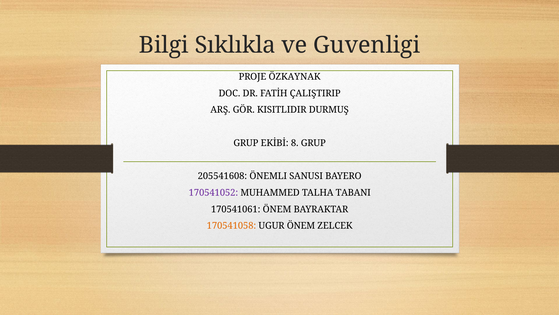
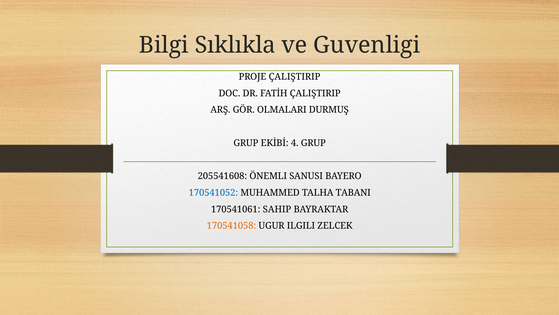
PROJE ÖZKAYNAK: ÖZKAYNAK -> ÇALIŞTIRIP (295, 77)
KISITLIDIR: KISITLIDIR -> OLMALARI (282, 110)
8: 8 -> 4 (295, 143)
170541052 colour: purple -> blue (213, 192)
170541061 ÖNEM: ÖNEM -> SAHIP (277, 209)
UGUR ÖNEM: ÖNEM -> ILGILI (301, 225)
